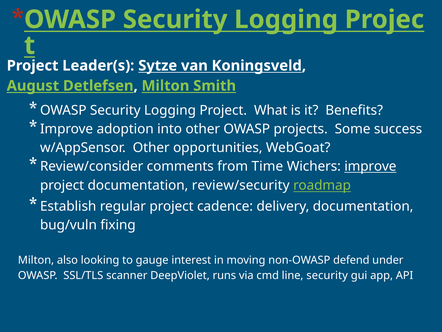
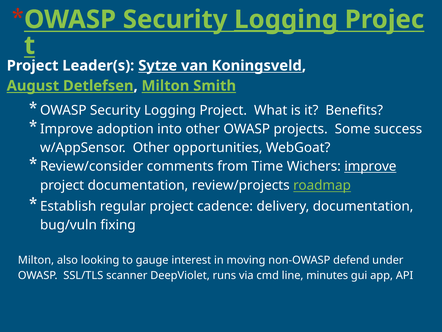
Logging underline: none -> present (286, 19)
review/security: review/security -> review/projects (241, 185)
line security: security -> minutes (327, 275)
